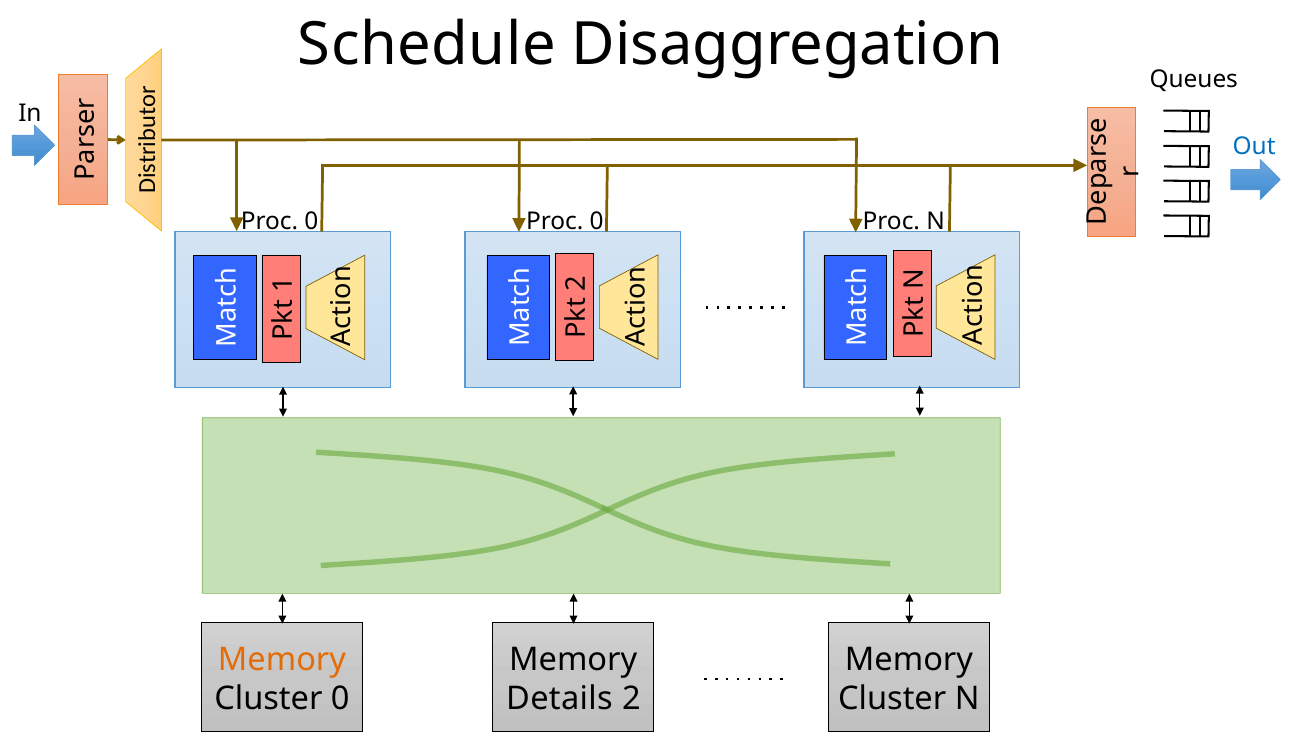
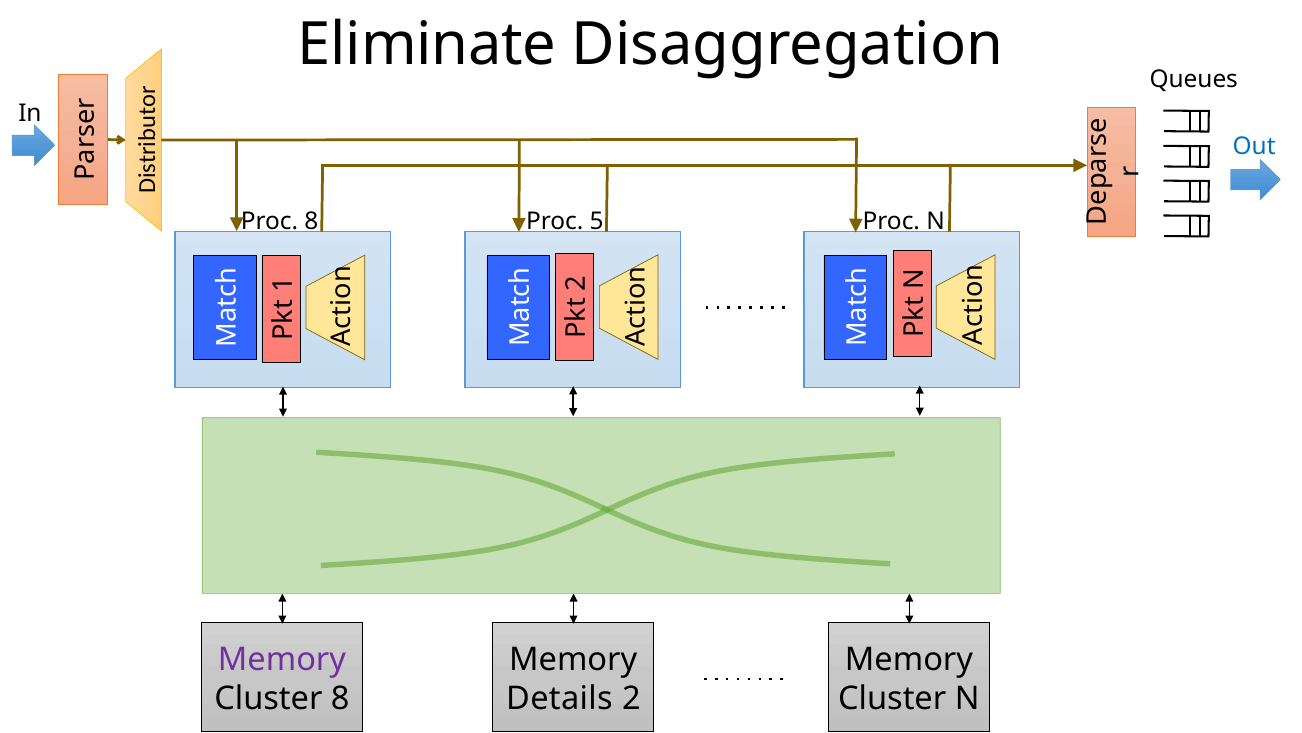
Schedule: Schedule -> Eliminate (427, 45)
0: 0 -> 8 (311, 221)
0: 0 -> 5 (597, 221)
Memory colour: orange -> purple (282, 659)
Cluster 0: 0 -> 8 (340, 698)
